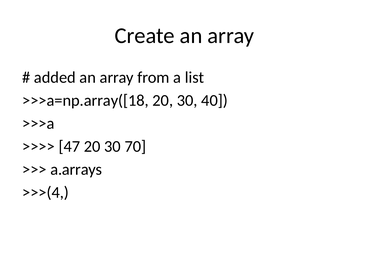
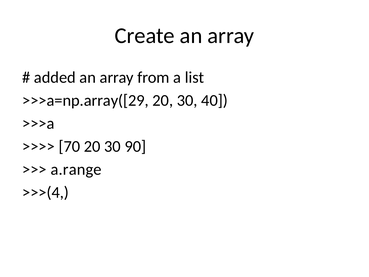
>>>a=np.array([18: >>>a=np.array([18 -> >>>a=np.array([29 (85, 100)
47: 47 -> 70 (69, 146)
70: 70 -> 90 (135, 146)
a.arrays: a.arrays -> a.range (76, 169)
